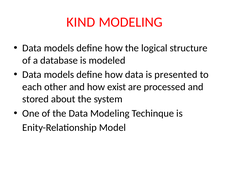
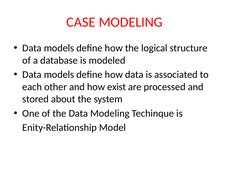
KIND: KIND -> CASE (81, 22)
presented: presented -> associated (176, 75)
